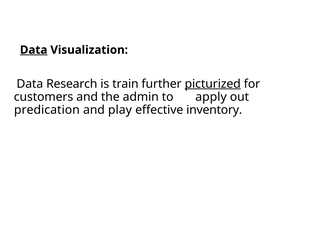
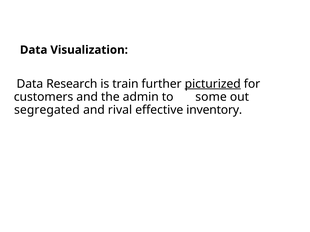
Data underline: present -> none (34, 50)
apply: apply -> some (211, 97)
predication: predication -> segregated (47, 110)
play: play -> rival (120, 110)
